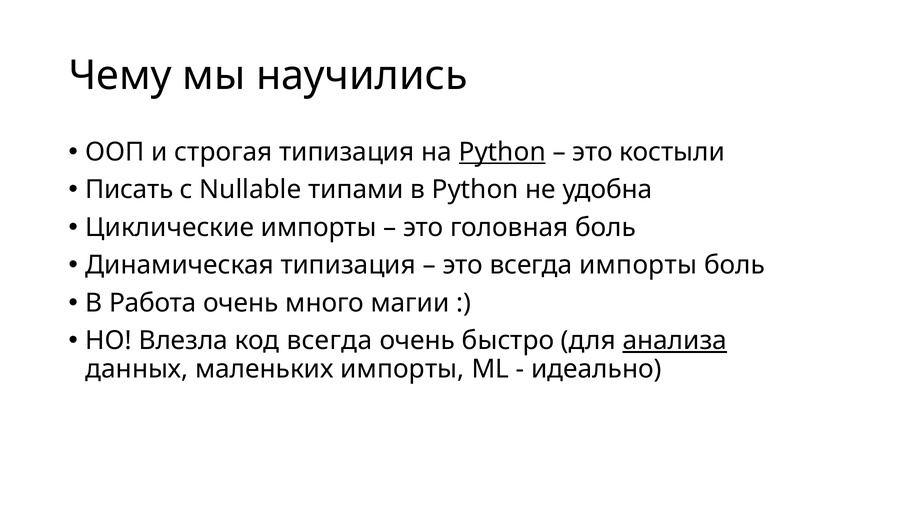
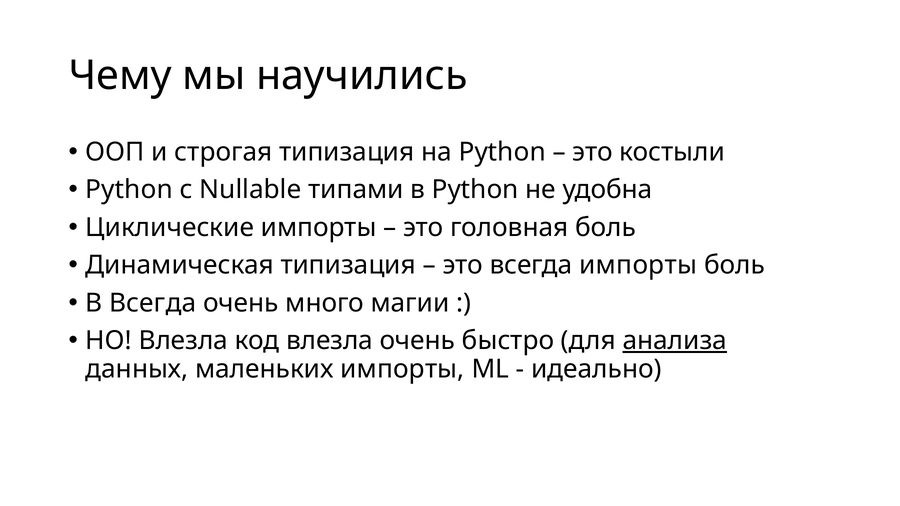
Python underline: present -> none (502, 152)
Писать: Писать -> Python (129, 190)
В Работа: Работа -> Всегда (153, 303)
код всегда: всегда -> влезла (330, 341)
